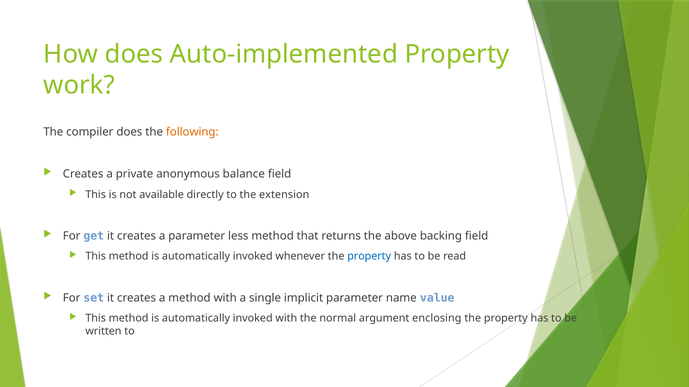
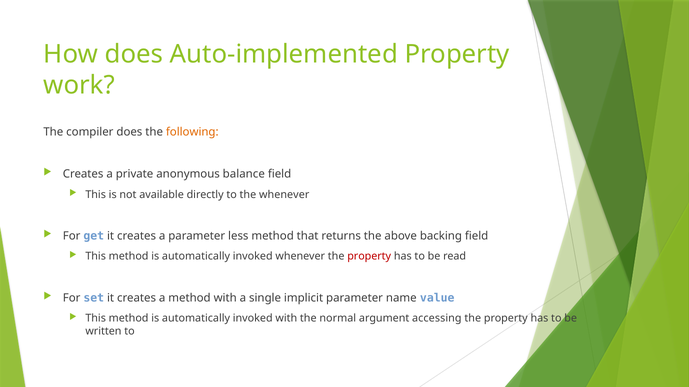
the extension: extension -> whenever (284, 195)
property colour: blue -> red (369, 257)
enclosing: enclosing -> accessing (437, 319)
